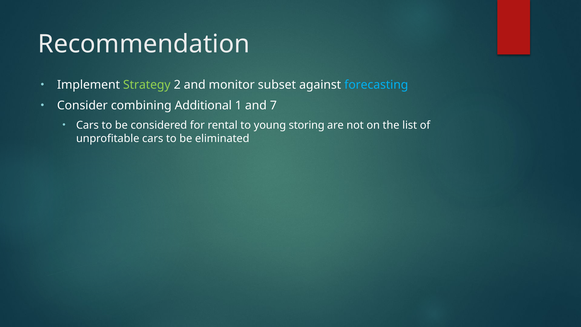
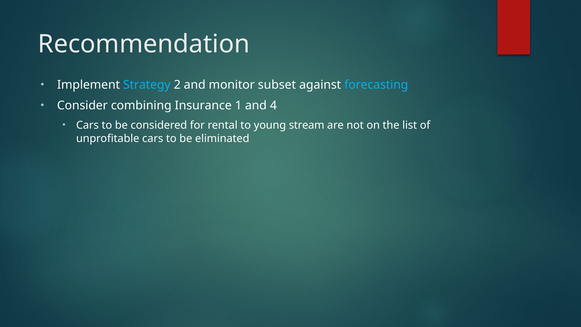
Strategy colour: light green -> light blue (147, 85)
Additional: Additional -> Insurance (203, 106)
7: 7 -> 4 (273, 106)
storing: storing -> stream (307, 125)
